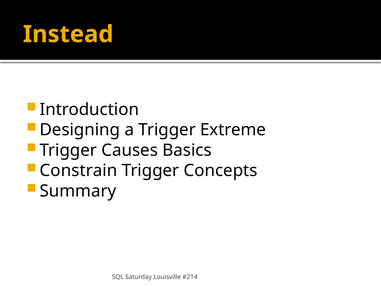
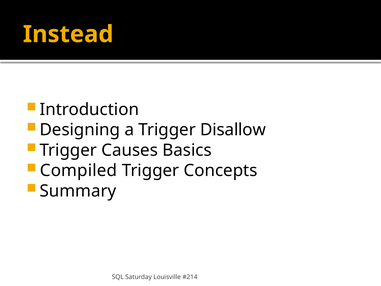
Extreme: Extreme -> Disallow (233, 130)
Constrain: Constrain -> Compiled (78, 170)
